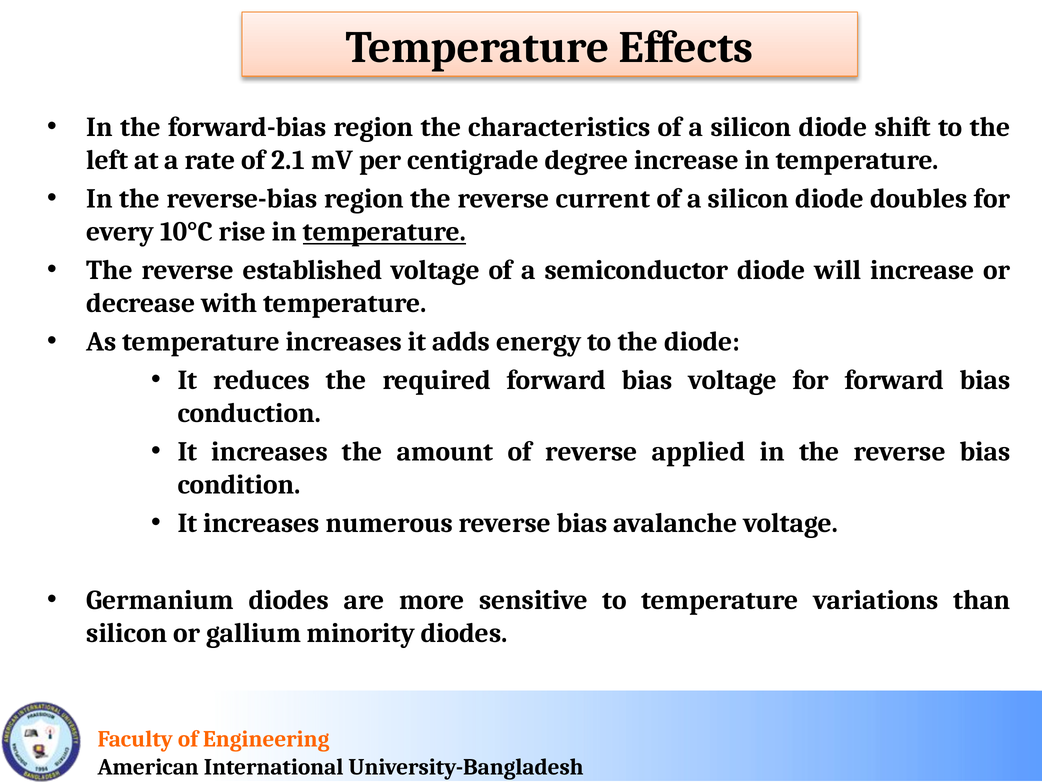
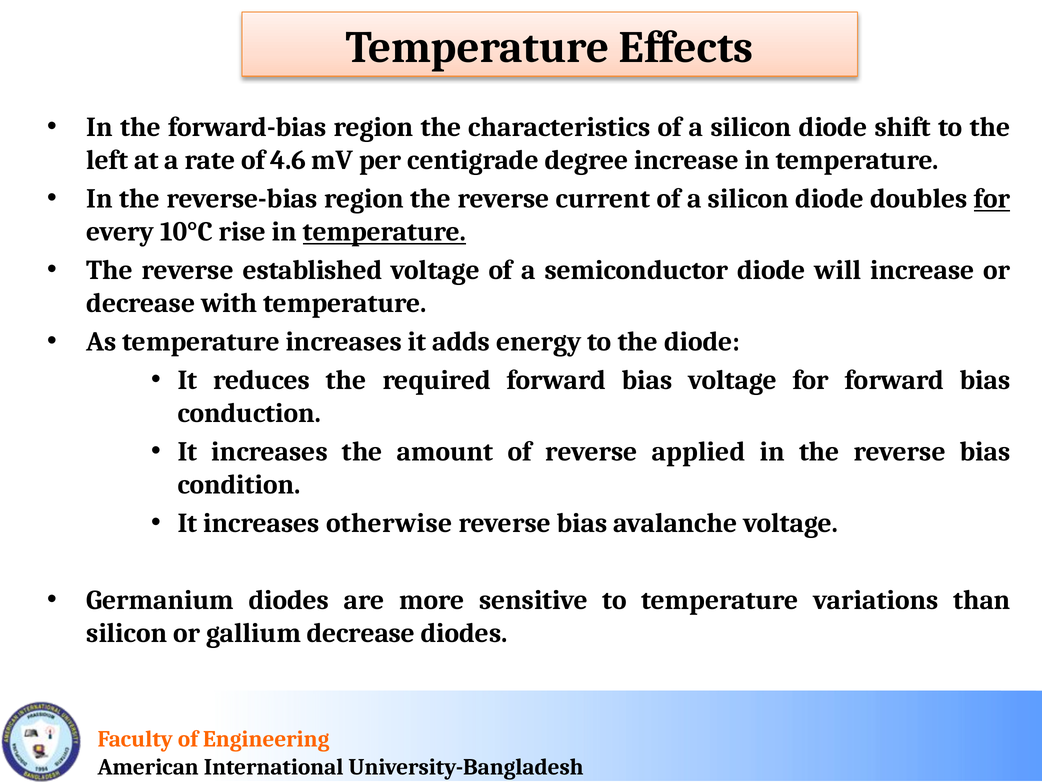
2.1: 2.1 -> 4.6 (288, 160)
for underline: none -> present (992, 199)
numerous: numerous -> otherwise (389, 523)
gallium minority: minority -> decrease (361, 633)
